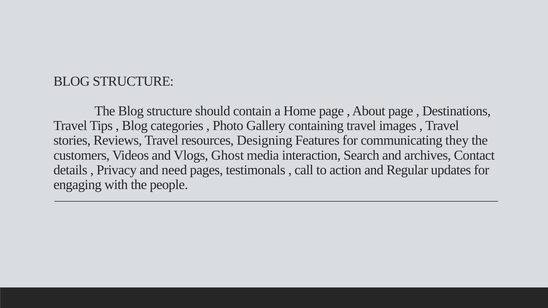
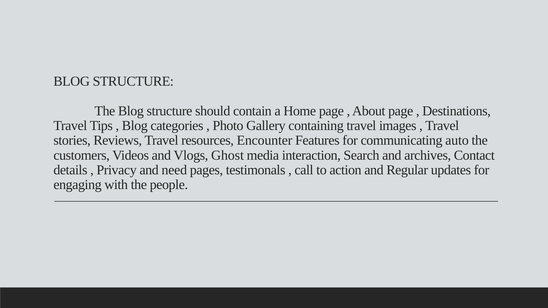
Designing: Designing -> Encounter (265, 140)
they: they -> auto (457, 140)
